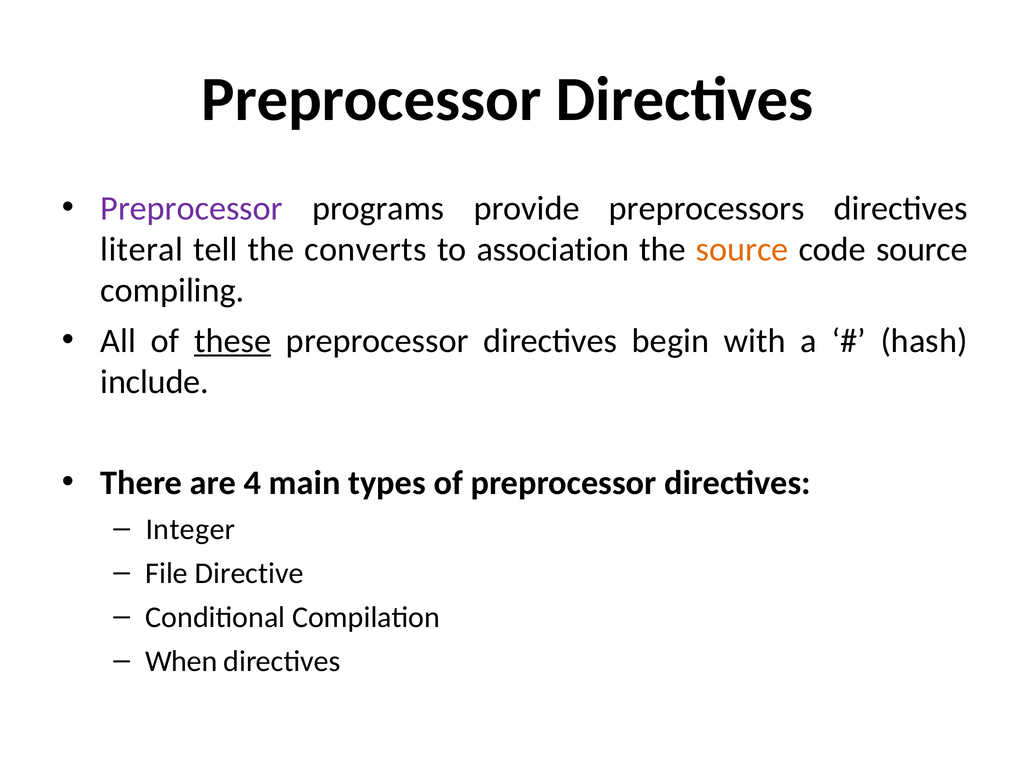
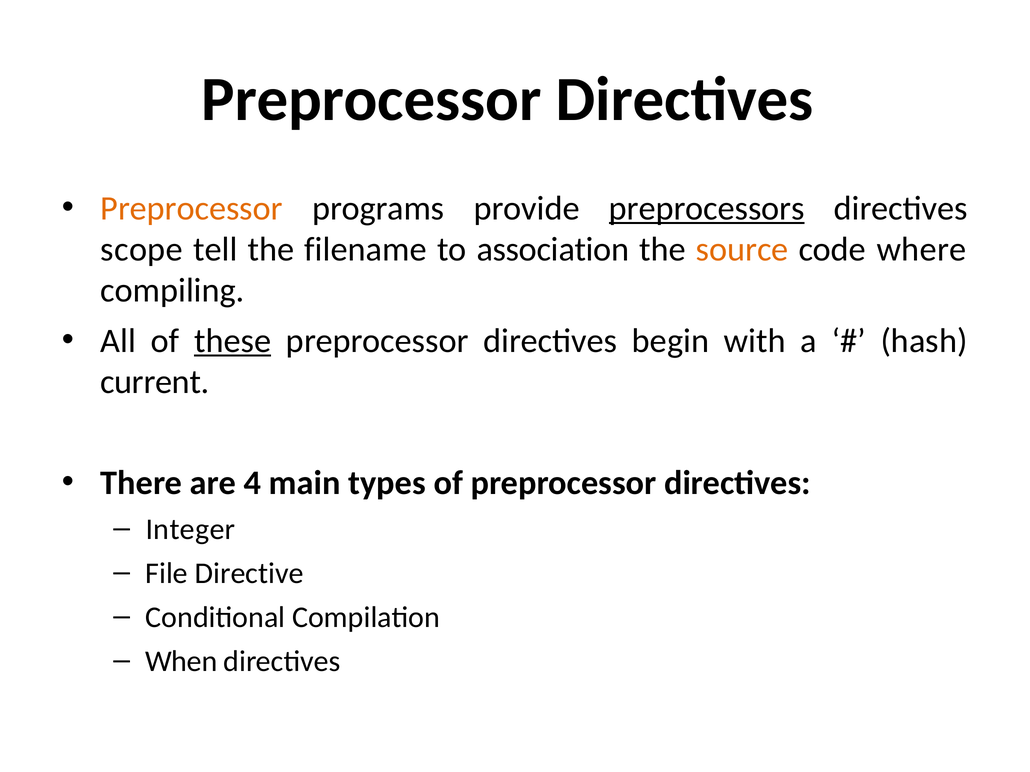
Preprocessor colour: purple -> orange (192, 208)
preprocessors underline: none -> present (707, 208)
literal: literal -> scope (142, 250)
converts: converts -> filename (366, 250)
code source: source -> where (922, 250)
include: include -> current (155, 382)
